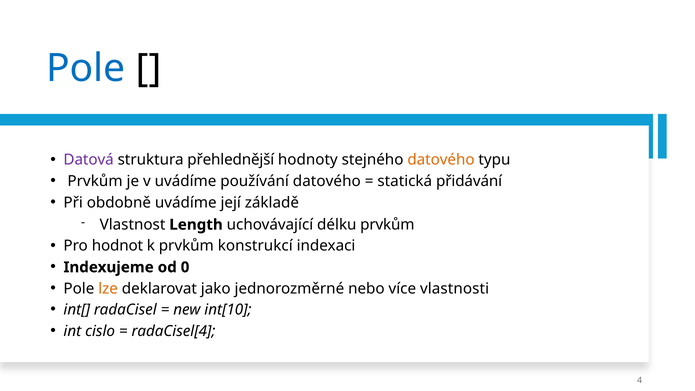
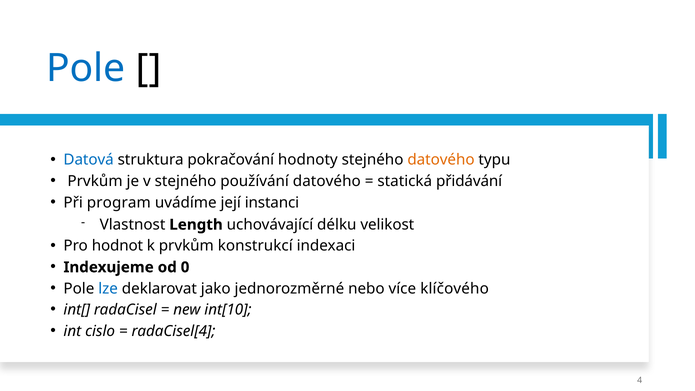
Datová colour: purple -> blue (89, 160)
přehlednější: přehlednější -> pokračování (231, 160)
v uvádíme: uvádíme -> stejného (186, 181)
obdobně: obdobně -> program (119, 202)
základě: základě -> instanci (272, 202)
délku prvkům: prvkům -> velikost (387, 225)
lze colour: orange -> blue (108, 288)
vlastnosti: vlastnosti -> klíčového (455, 288)
